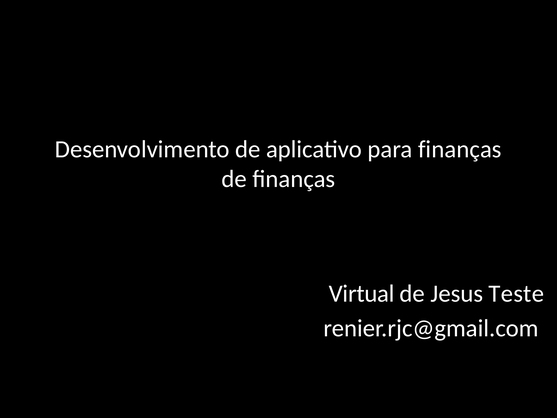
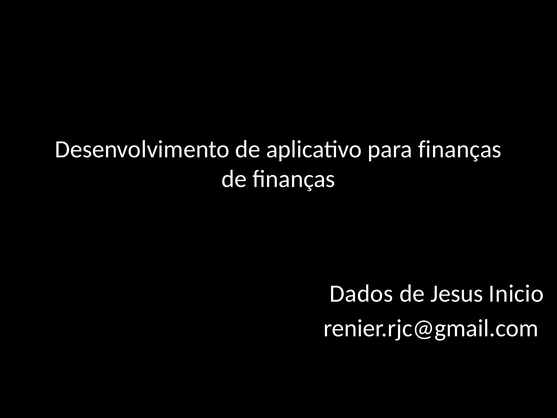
Virtual: Virtual -> Dados (361, 294)
Teste: Teste -> Inicio (516, 294)
